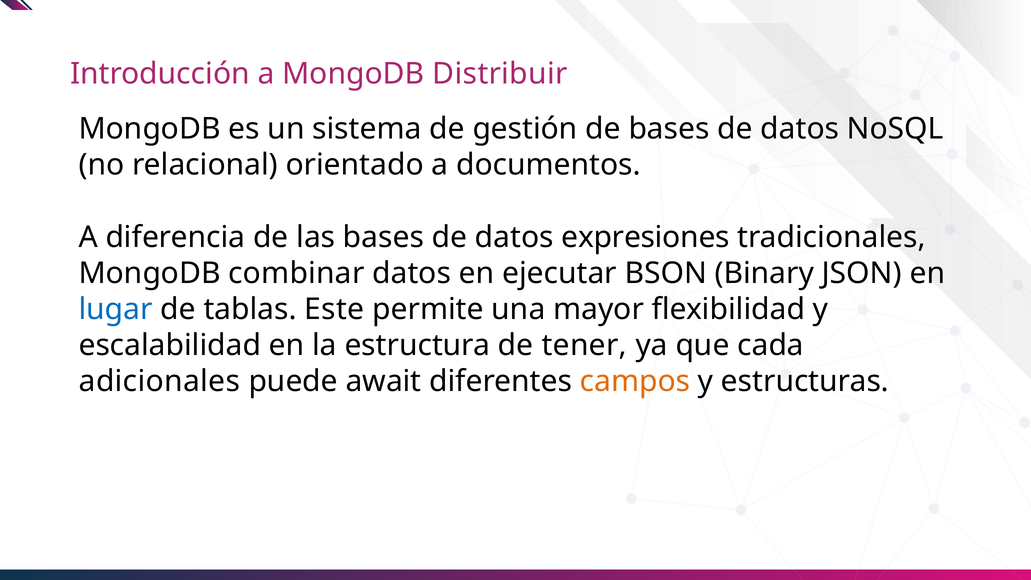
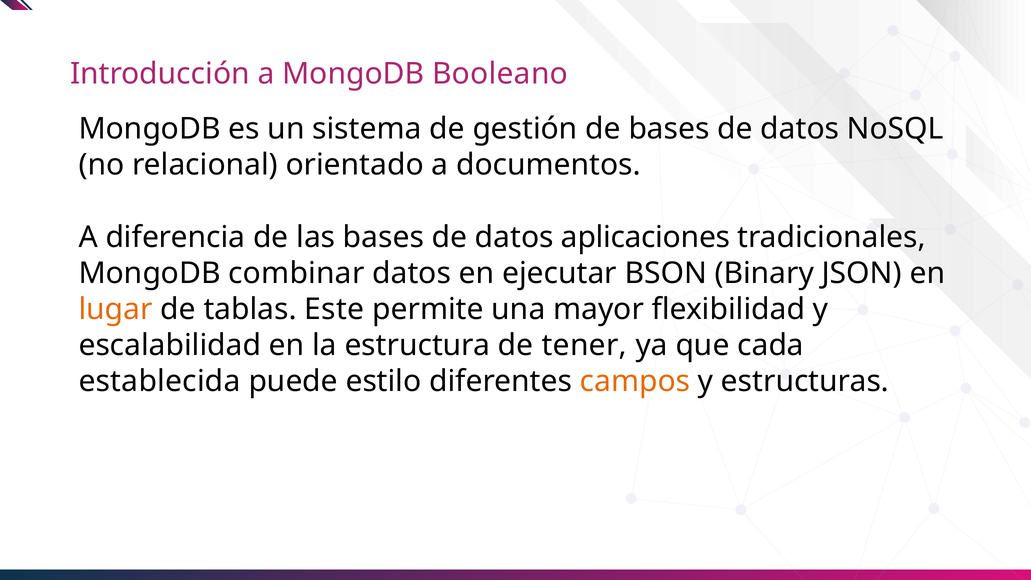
Distribuir: Distribuir -> Booleano (500, 74)
expresiones: expresiones -> aplicaciones (646, 237)
lugar colour: blue -> orange (116, 309)
adicionales: adicionales -> establecida (160, 381)
await: await -> estilo (384, 381)
